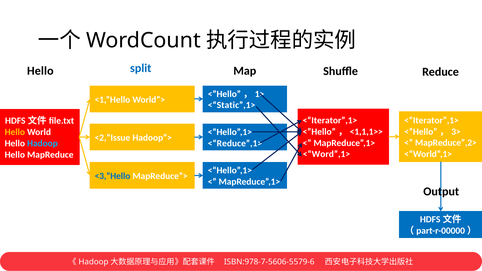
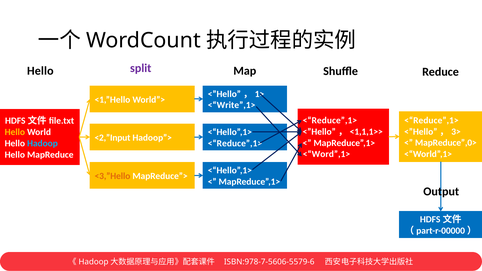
split colour: blue -> purple (141, 68)
<“Static”,1>: <“Static”,1> -> <“Write”,1> (232, 105)
<“Iterator”,1>: <“Iterator”,1> -> <“Reduce”,1> (431, 120)
<“Iterator”,1>: <“Iterator”,1> -> <“Reduce”,1> (330, 121)
<2,”Issue: <2,”Issue -> <2,”Input (112, 138)
MapReduce”,2>: MapReduce”,2> -> MapReduce”,0> (446, 143)
<3,”Hello colour: blue -> orange (112, 176)
